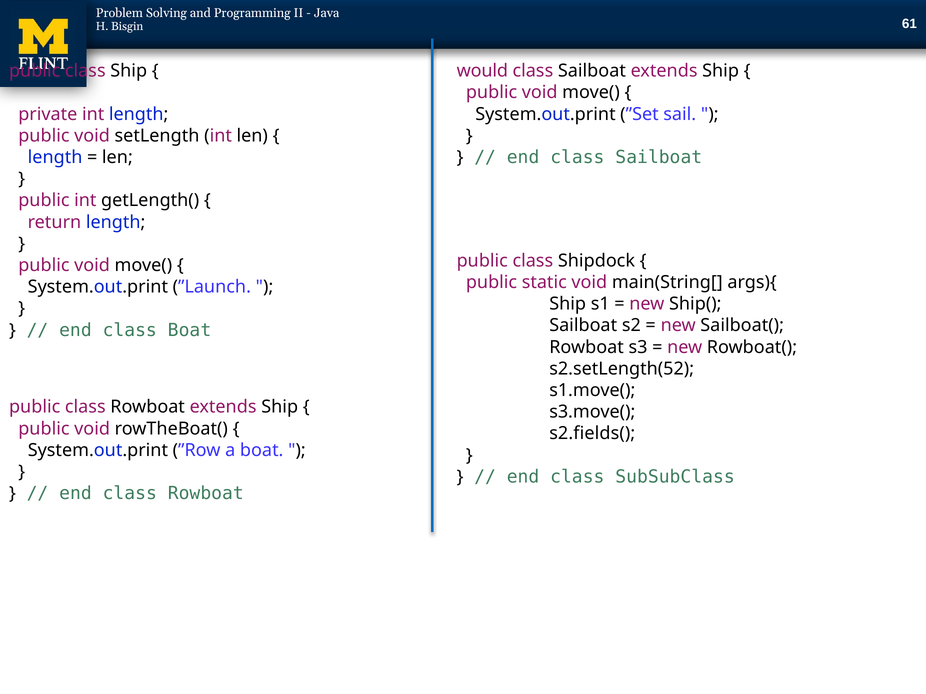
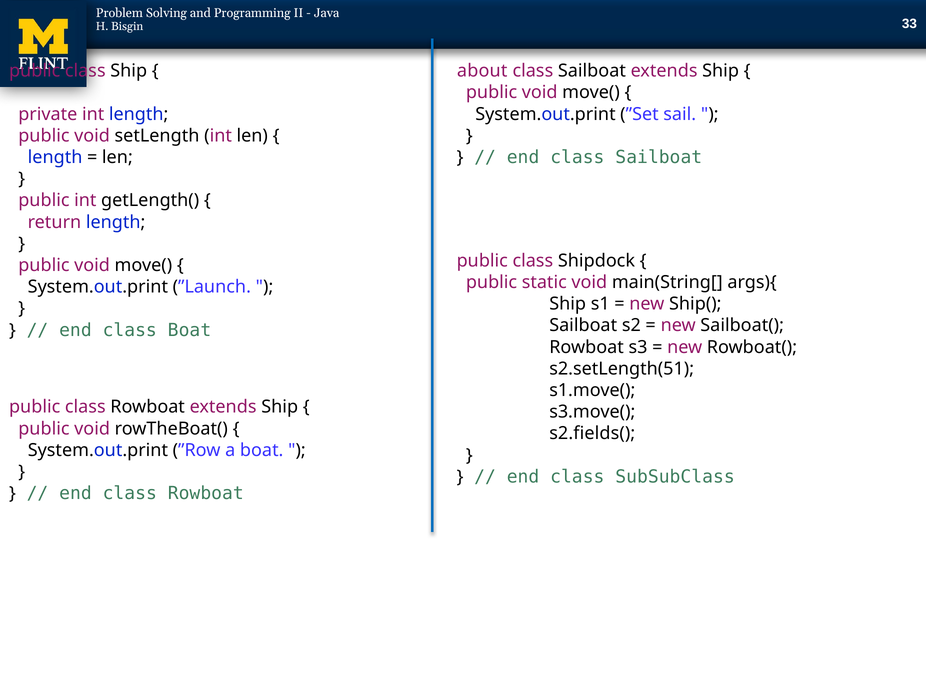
61: 61 -> 33 (909, 24)
would: would -> about (482, 71)
s2.setLength(52: s2.setLength(52 -> s2.setLength(51 (622, 369)
